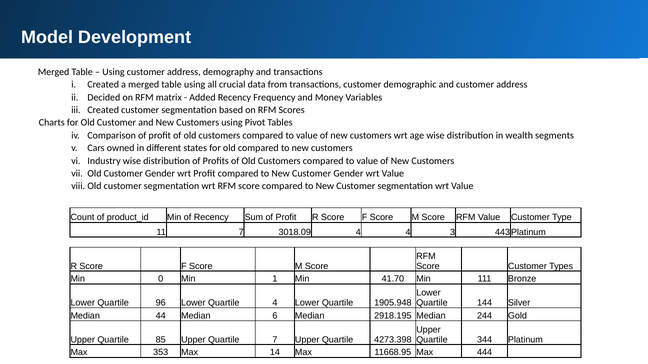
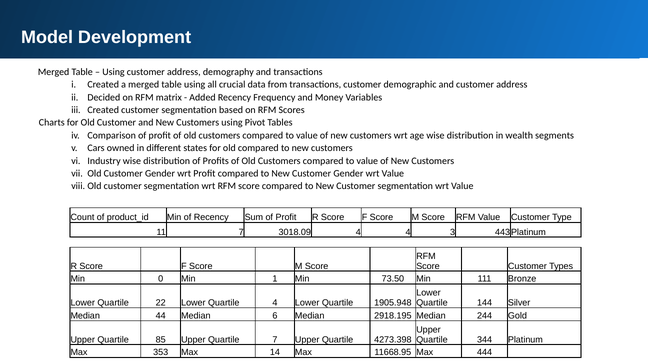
41.70: 41.70 -> 73.50 (393, 279)
96: 96 -> 22 (161, 303)
